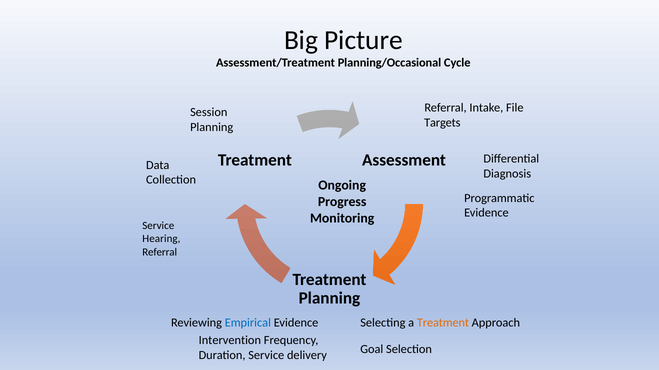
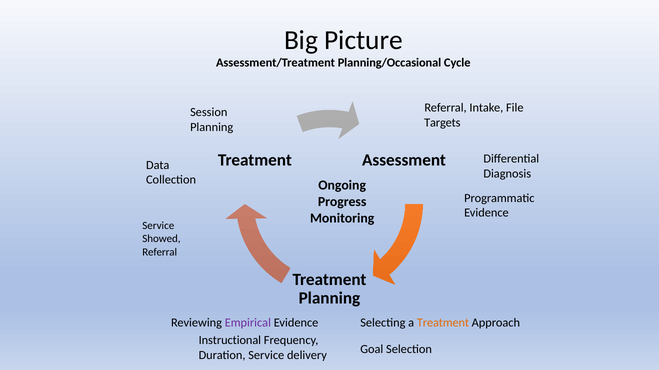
Hearing: Hearing -> Showed (161, 239)
Empirical colour: blue -> purple (248, 324)
Intervention: Intervention -> Instructional (230, 341)
